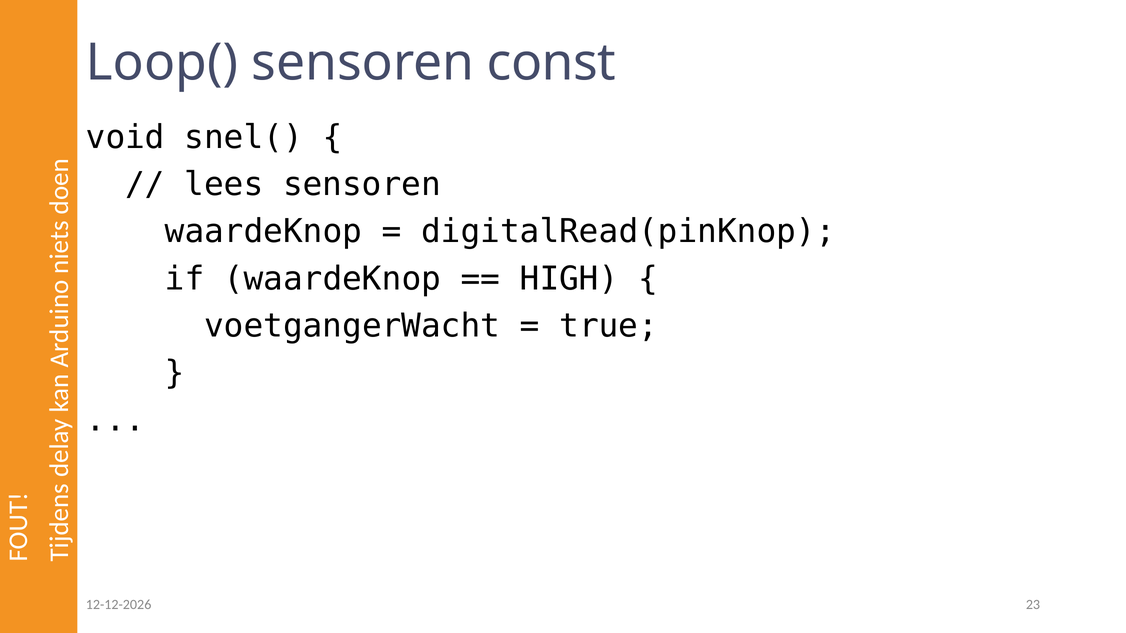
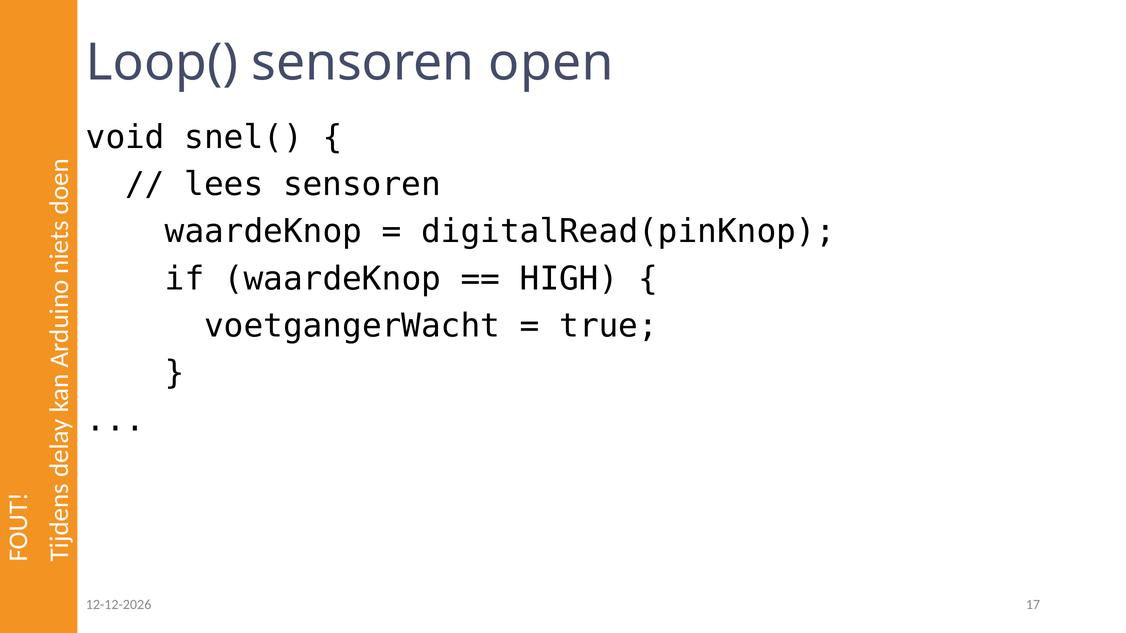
const: const -> open (551, 63)
23: 23 -> 17 (1033, 605)
